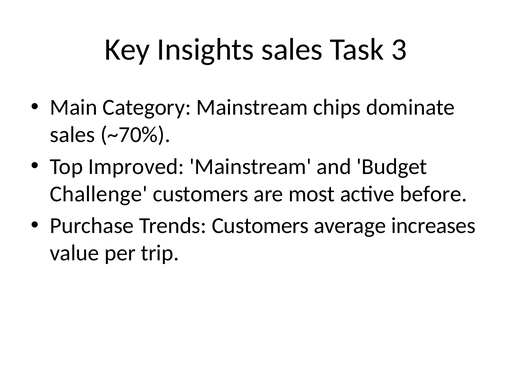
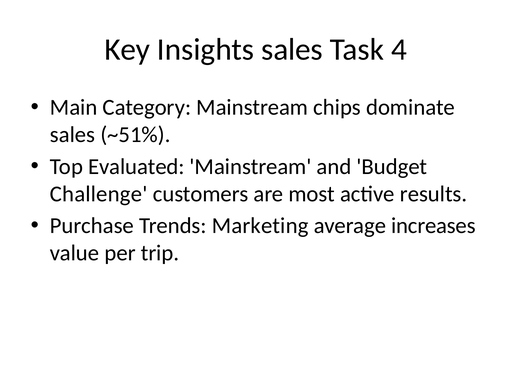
3: 3 -> 4 (399, 50)
~70%: ~70% -> ~51% (135, 135)
Improved: Improved -> Evaluated (136, 167)
before: before -> results (434, 194)
Trends Customers: Customers -> Marketing (260, 226)
